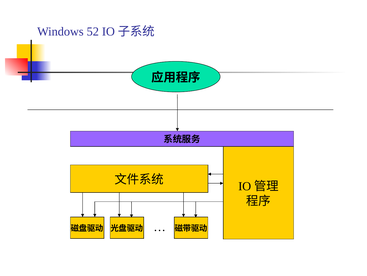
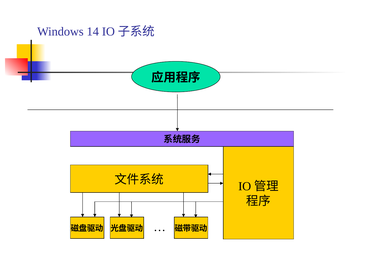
52: 52 -> 14 (93, 31)
